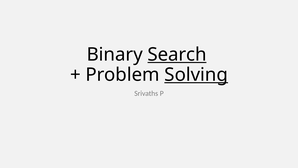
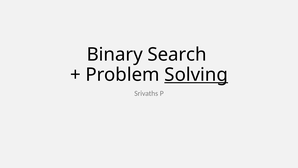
Search underline: present -> none (177, 54)
